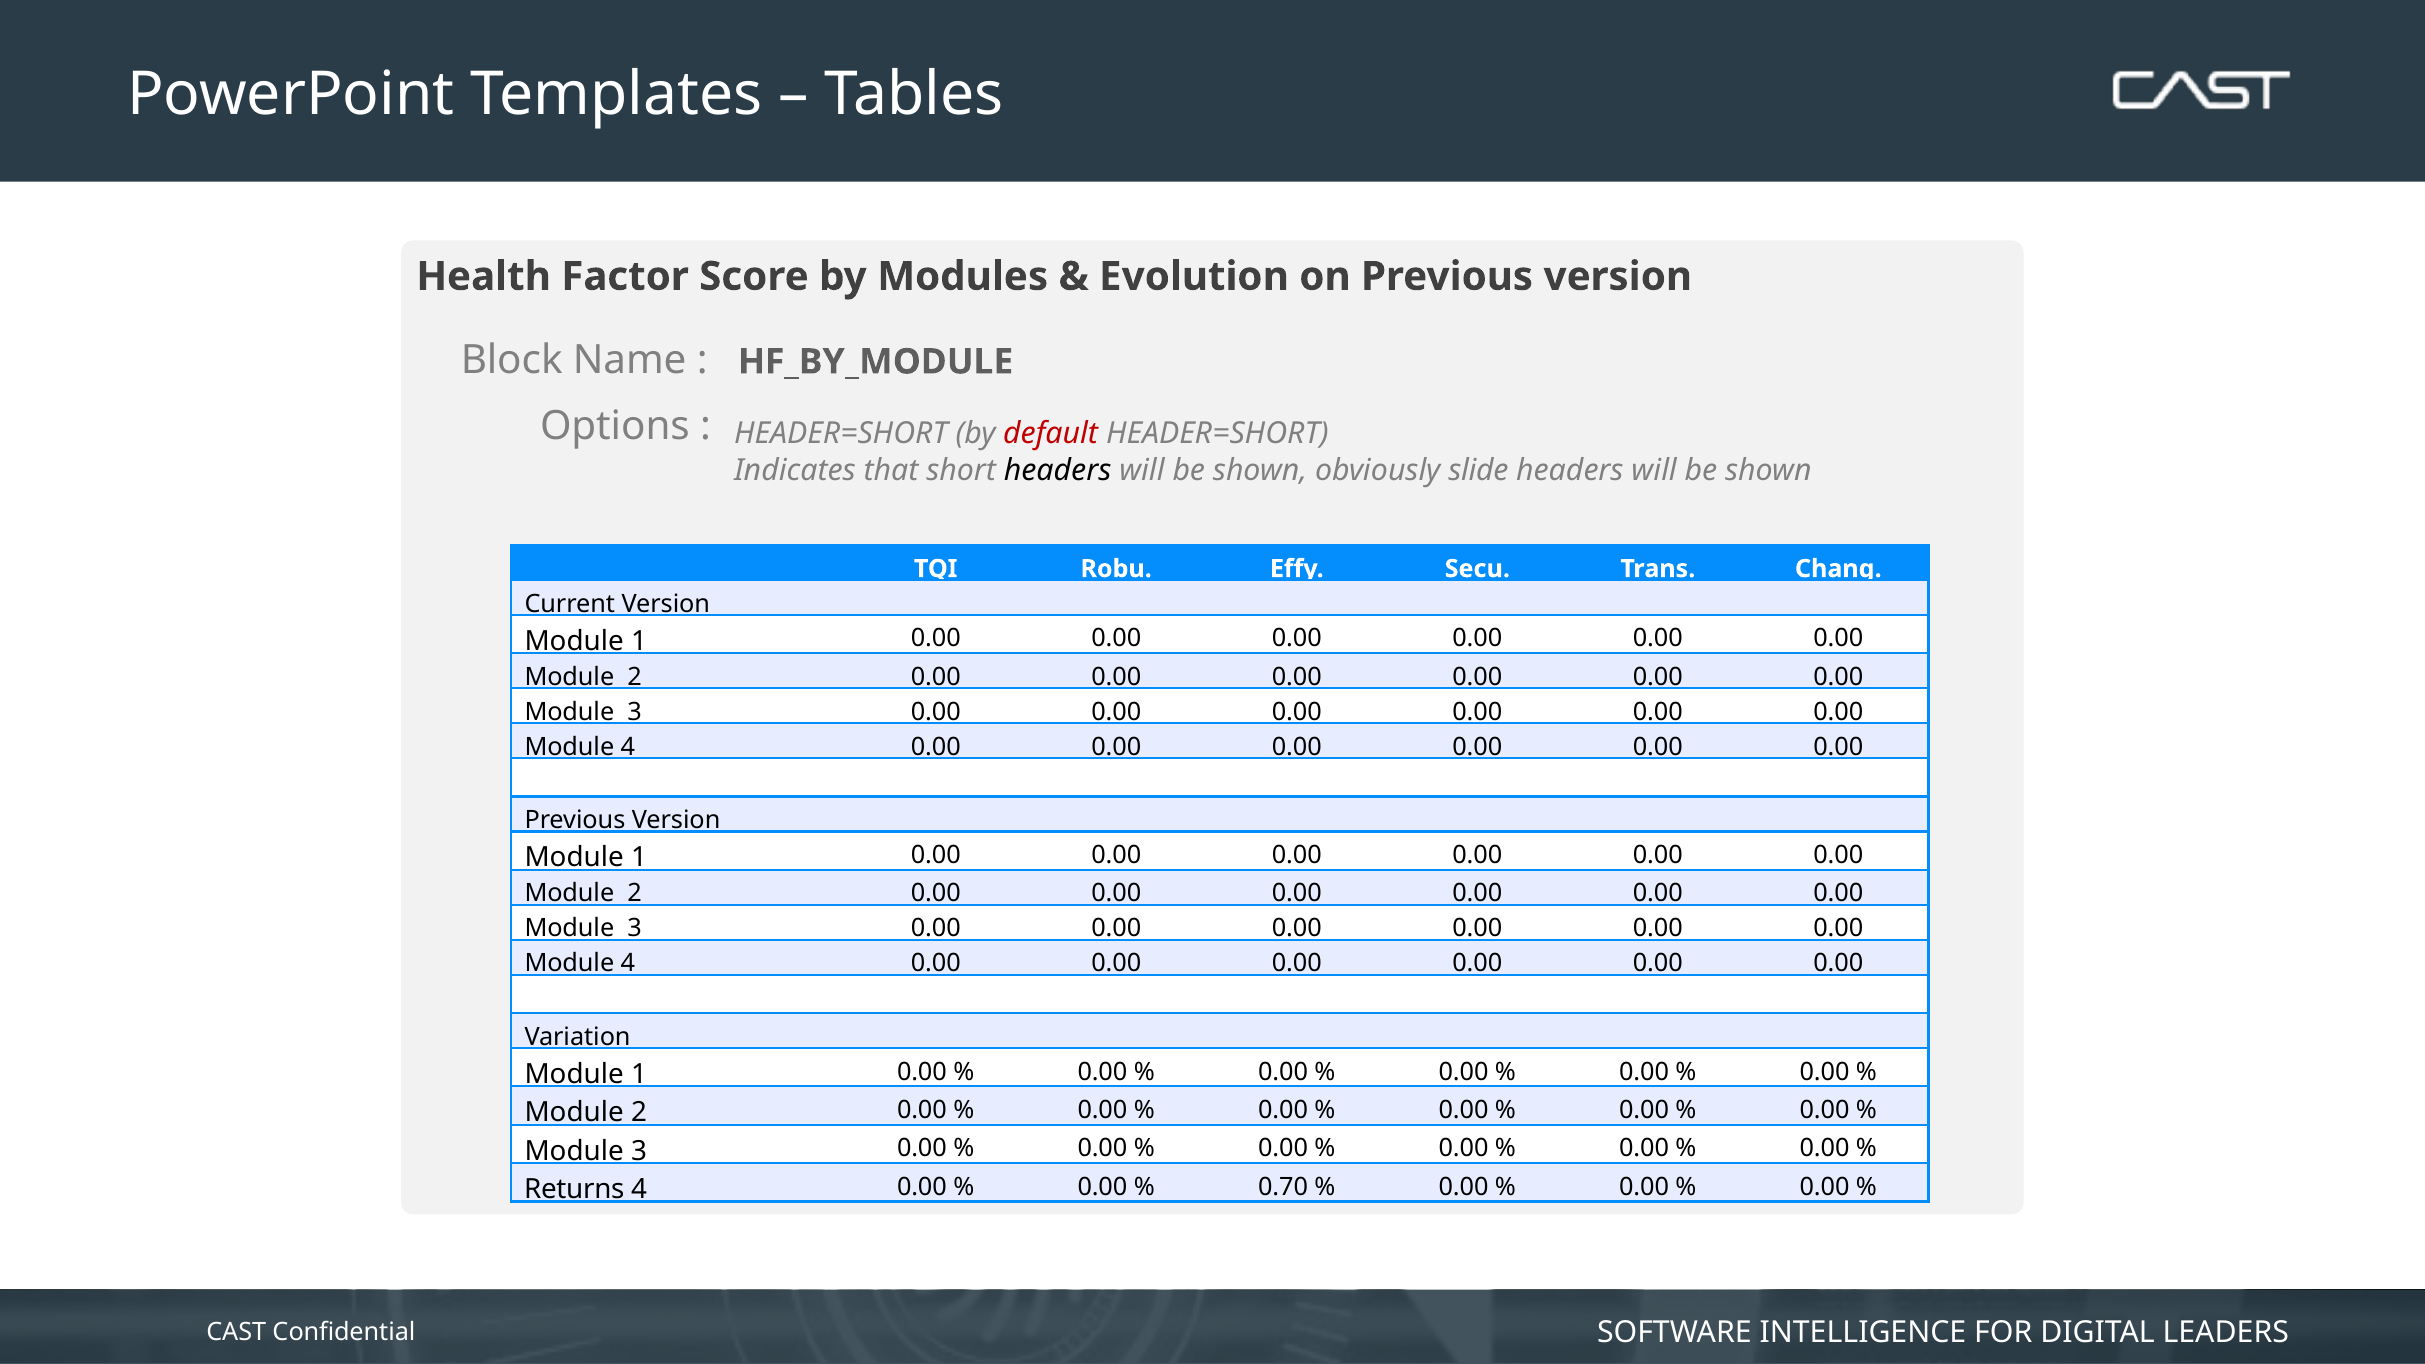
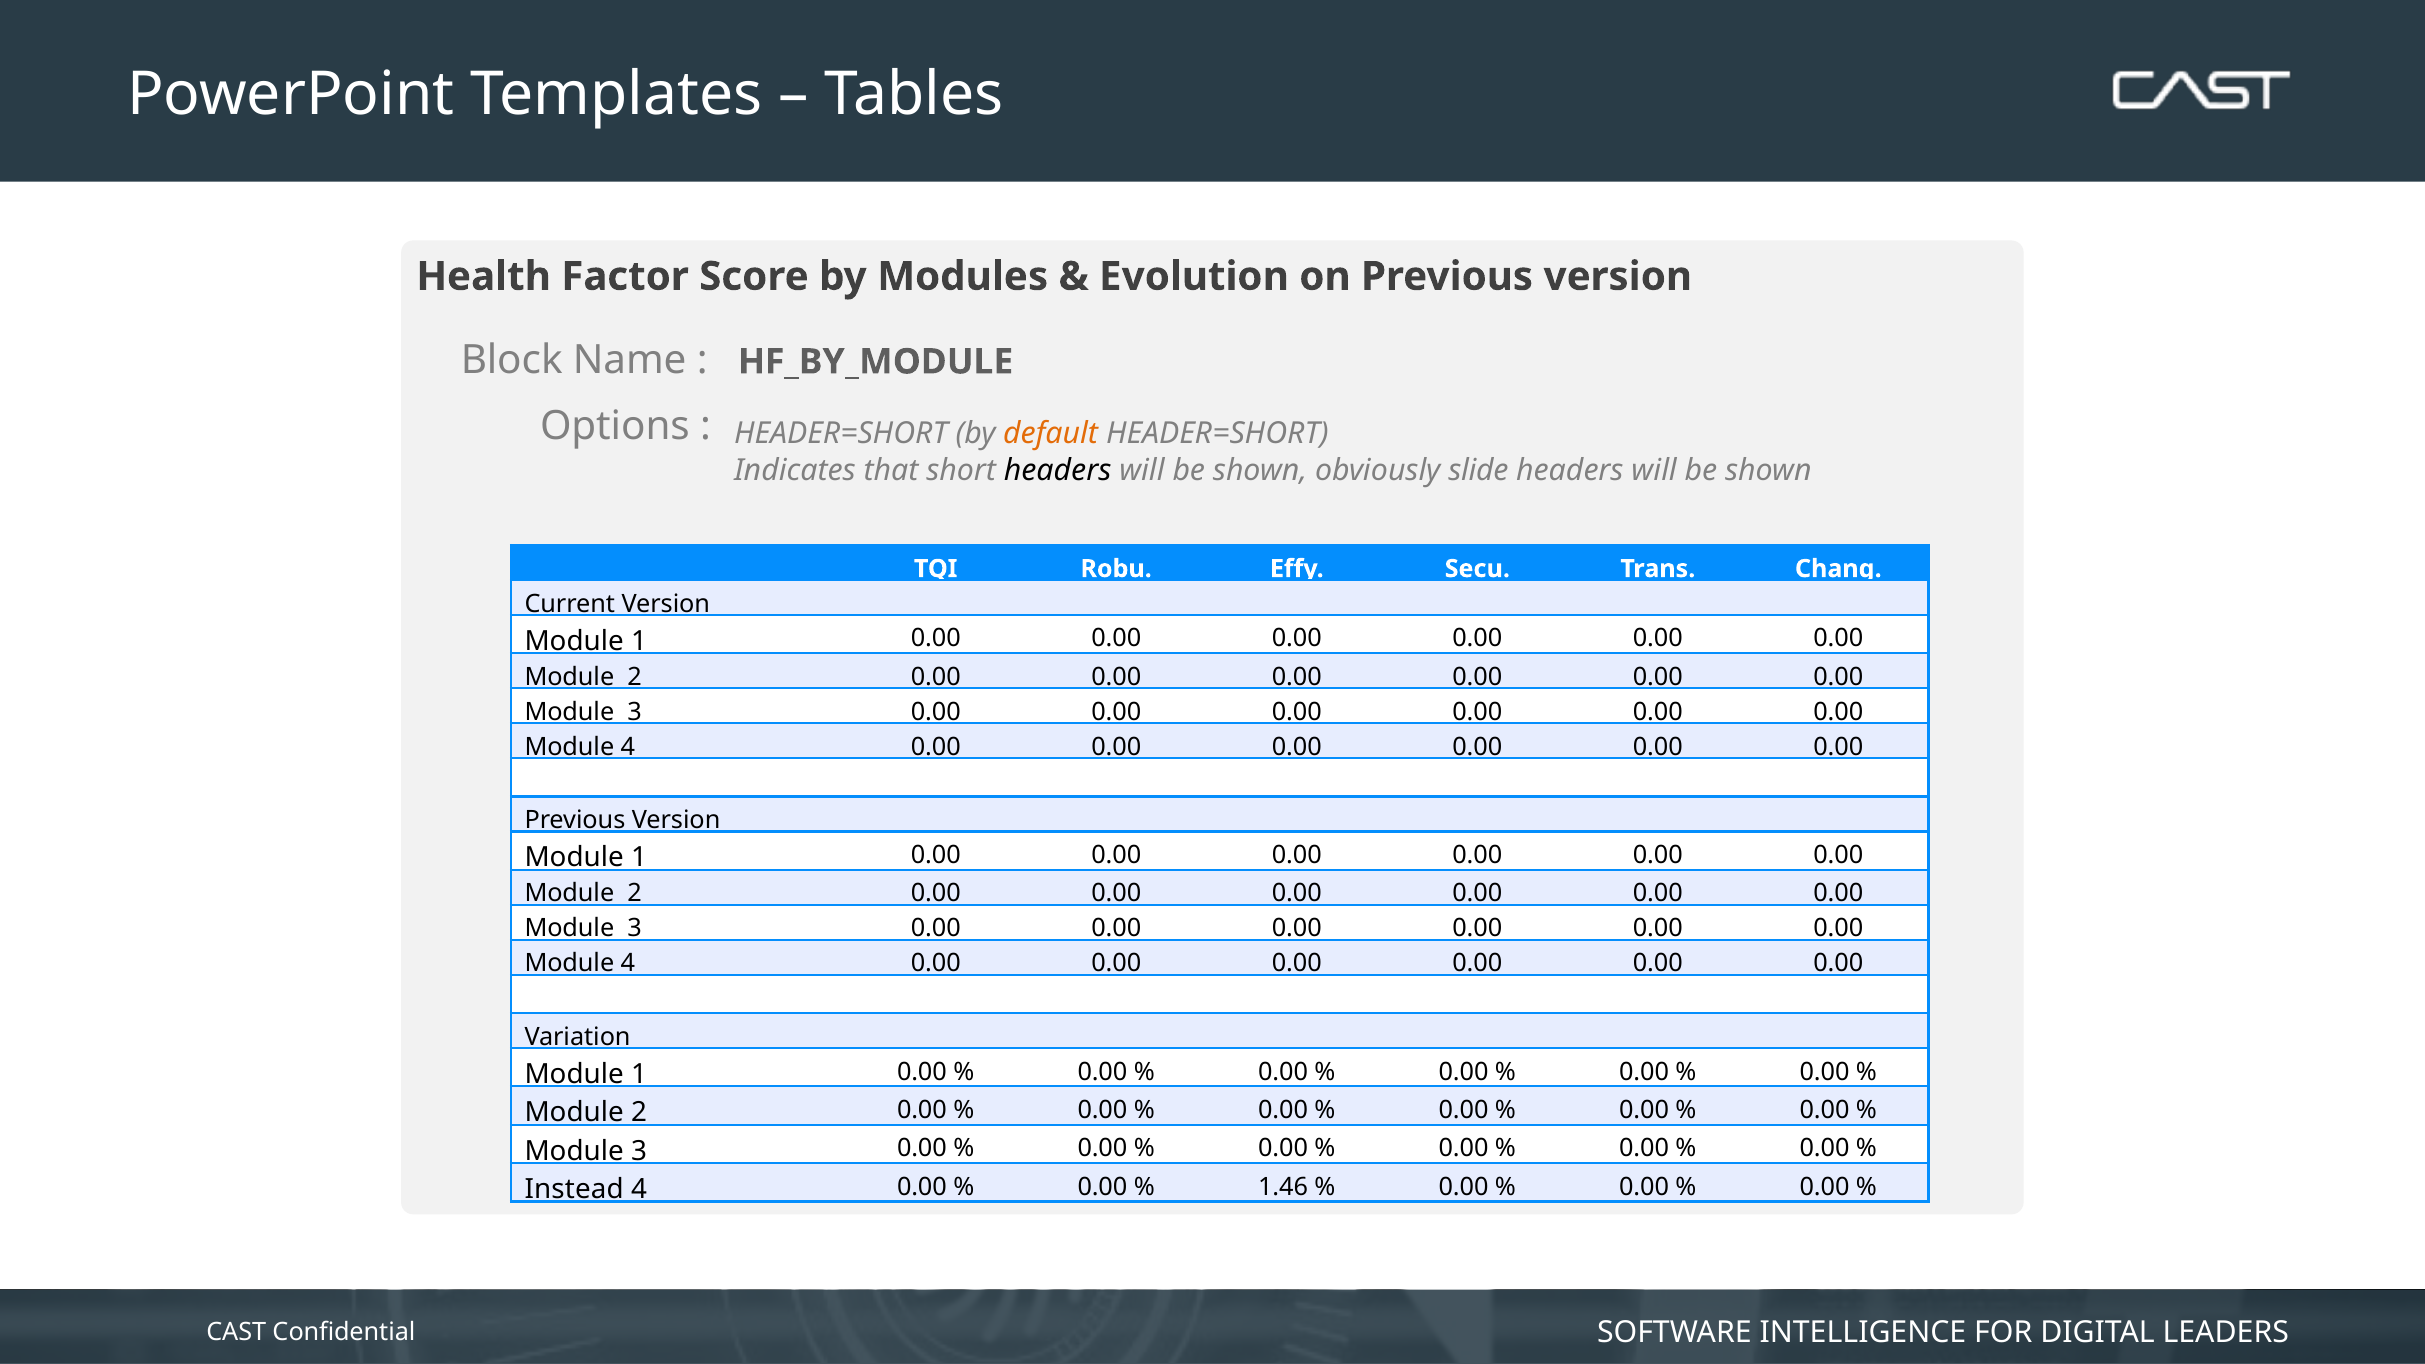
default colour: red -> orange (1051, 434)
Returns: Returns -> Instead (574, 1189)
0.70: 0.70 -> 1.46 (1283, 1187)
